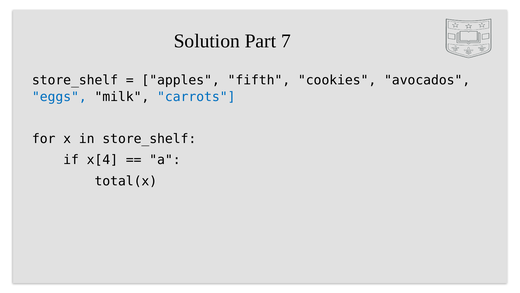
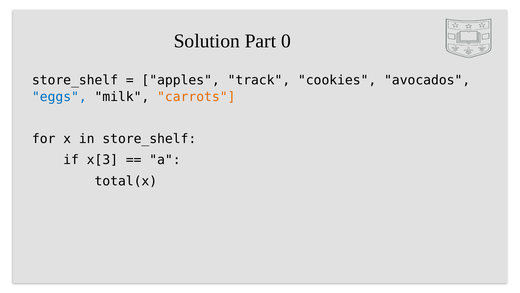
7: 7 -> 0 (286, 41)
fifth: fifth -> track (259, 80)
carrots colour: blue -> orange (196, 97)
x[4: x[4 -> x[3 (102, 160)
